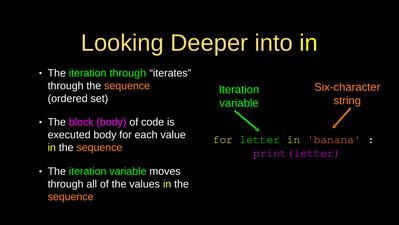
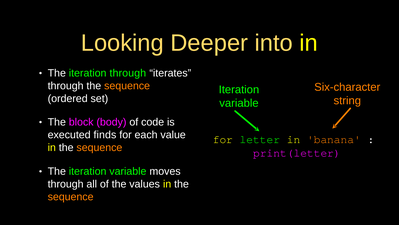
executed body: body -> finds (105, 135)
